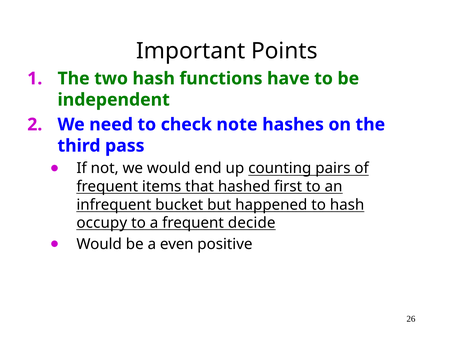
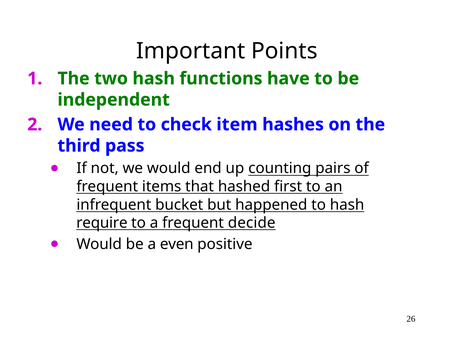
note: note -> item (237, 124)
occupy: occupy -> require (102, 223)
